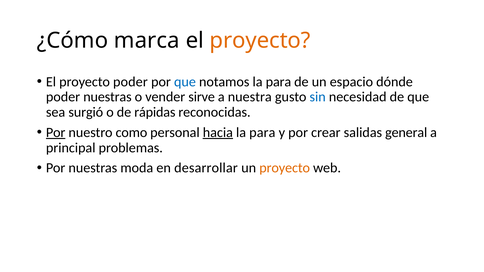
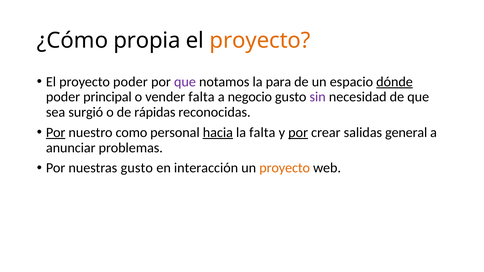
marca: marca -> propia (147, 41)
que colour: blue -> purple (185, 82)
dónde underline: none -> present (395, 82)
poder nuestras: nuestras -> principal (107, 97)
vender sirve: sirve -> falta (202, 97)
nuestra: nuestra -> negocio (250, 97)
sin colour: blue -> purple (318, 97)
para: para -> falta (262, 133)
por underline: none -> present (298, 133)
principal: principal -> anunciar (71, 148)
nuestras moda: moda -> gusto (137, 168)
desarrollar: desarrollar -> interacción (206, 168)
